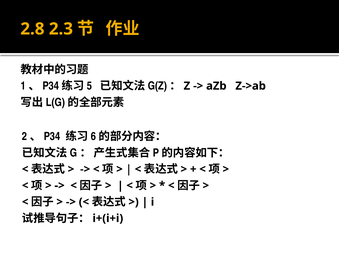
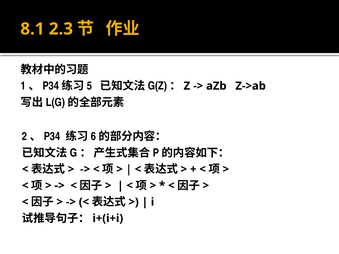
2.8: 2.8 -> 8.1 (32, 29)
